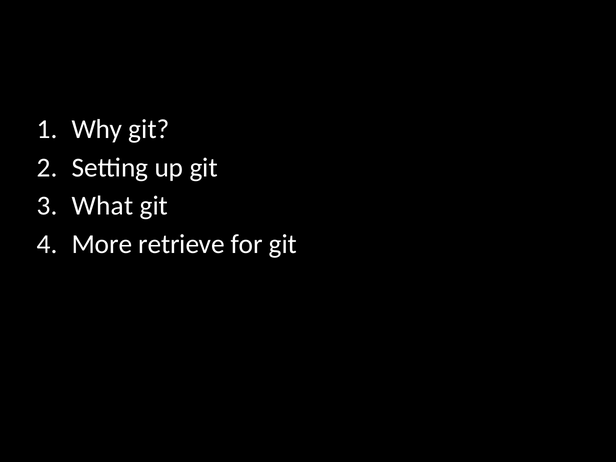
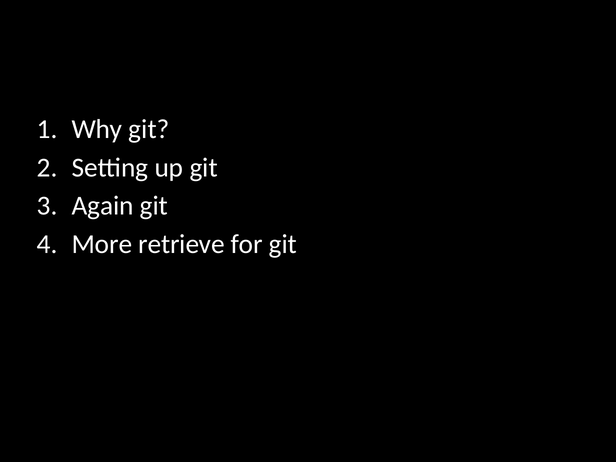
What: What -> Again (103, 206)
